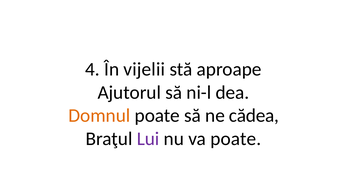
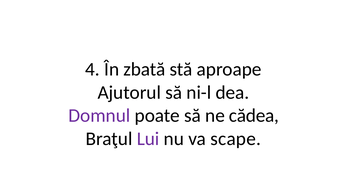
vijelii: vijelii -> zbată (144, 69)
Domnul colour: orange -> purple (99, 116)
va poate: poate -> scape (236, 139)
